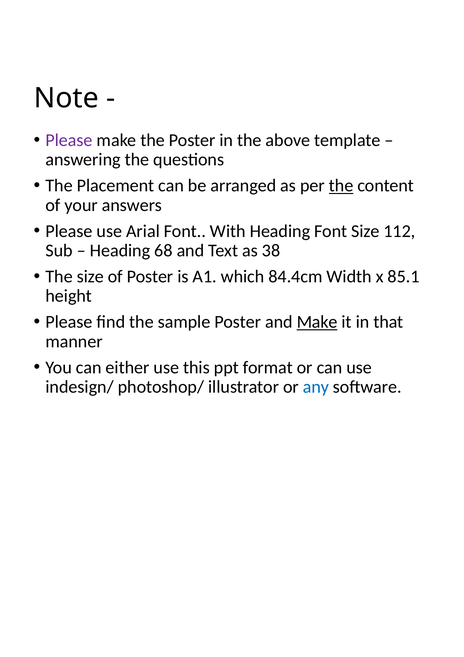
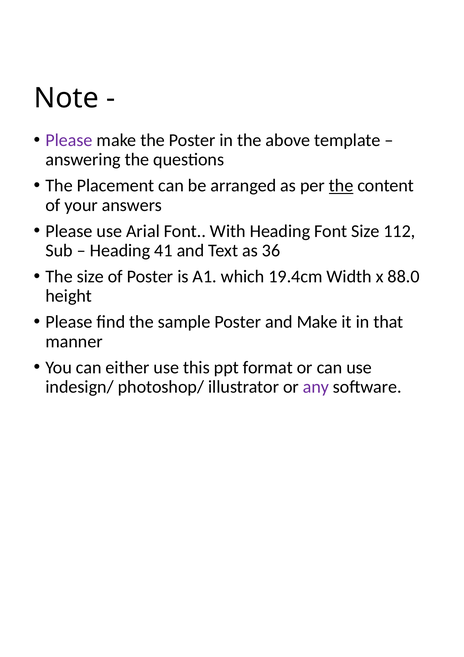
68: 68 -> 41 (163, 251)
38: 38 -> 36 (271, 251)
84.4cm: 84.4cm -> 19.4cm (295, 276)
85.1: 85.1 -> 88.0 (404, 276)
Make underline: present -> none (317, 322)
any colour: blue -> purple (316, 387)
